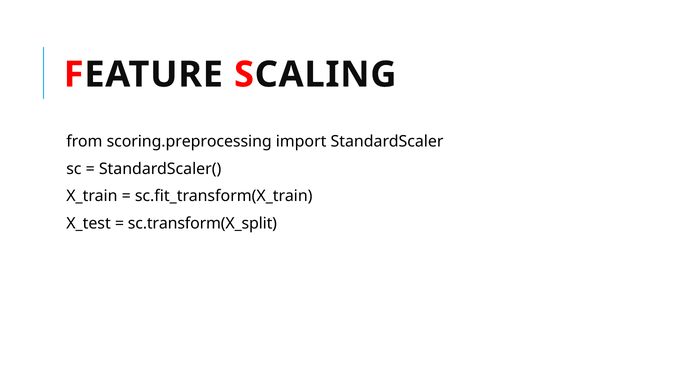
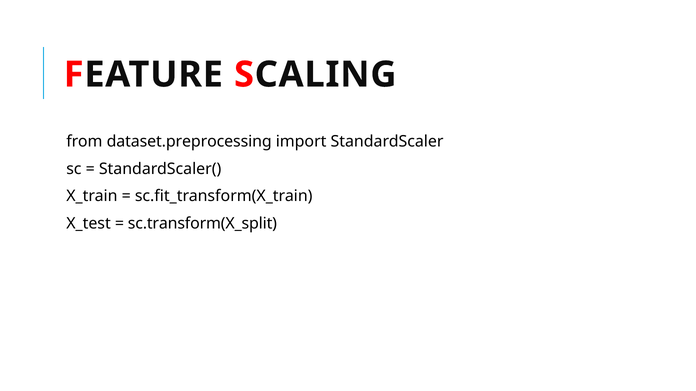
scoring.preprocessing: scoring.preprocessing -> dataset.preprocessing (189, 142)
